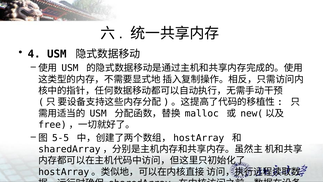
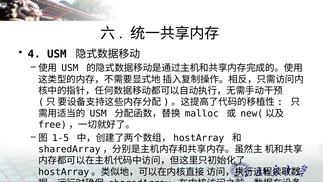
5-5: 5-5 -> 1-5 (61, 138)
